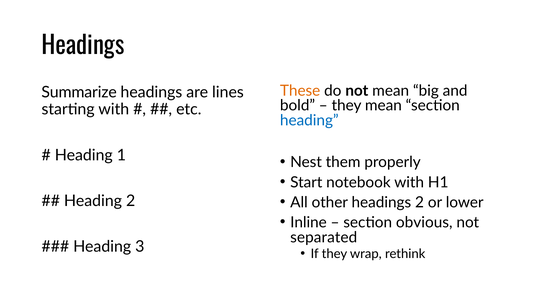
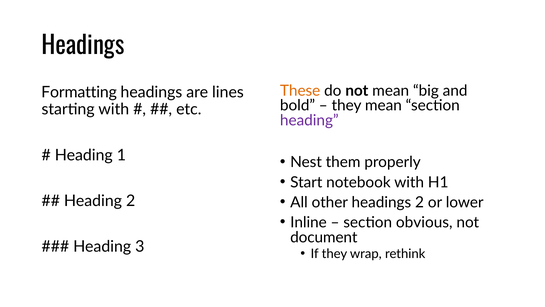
Summarize: Summarize -> Formatting (79, 92)
heading colour: blue -> purple (309, 120)
separated: separated -> document (324, 237)
